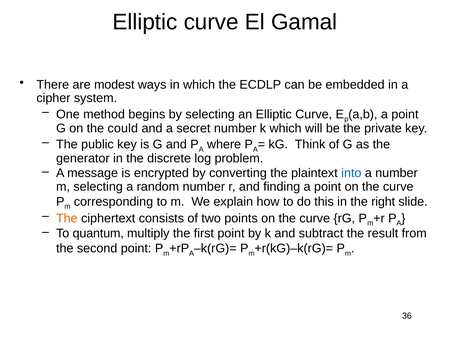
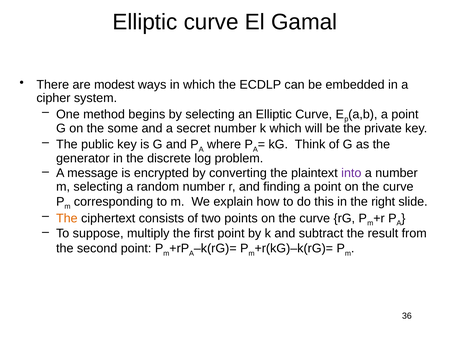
could: could -> some (123, 128)
into colour: blue -> purple (351, 173)
quantum: quantum -> suppose (98, 233)
